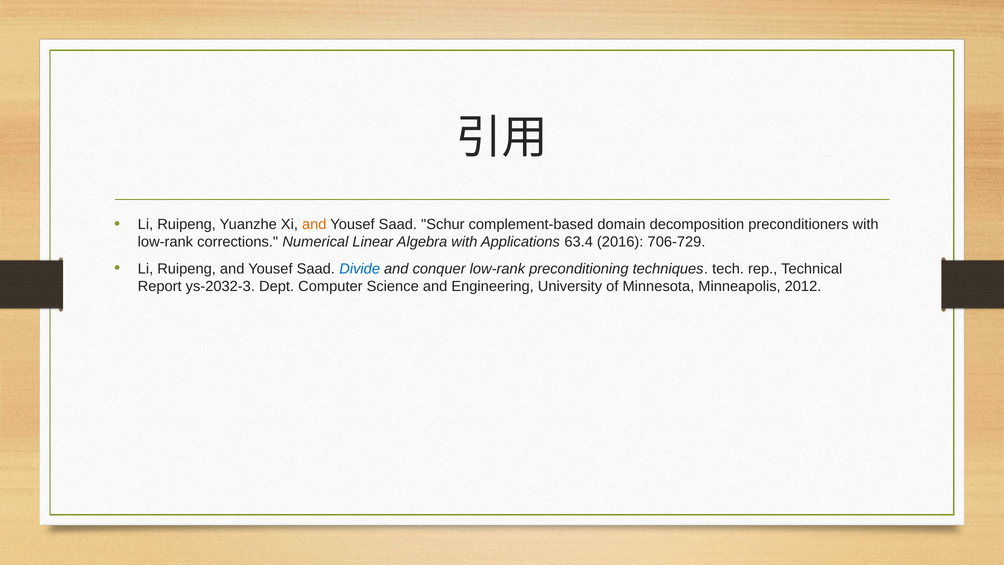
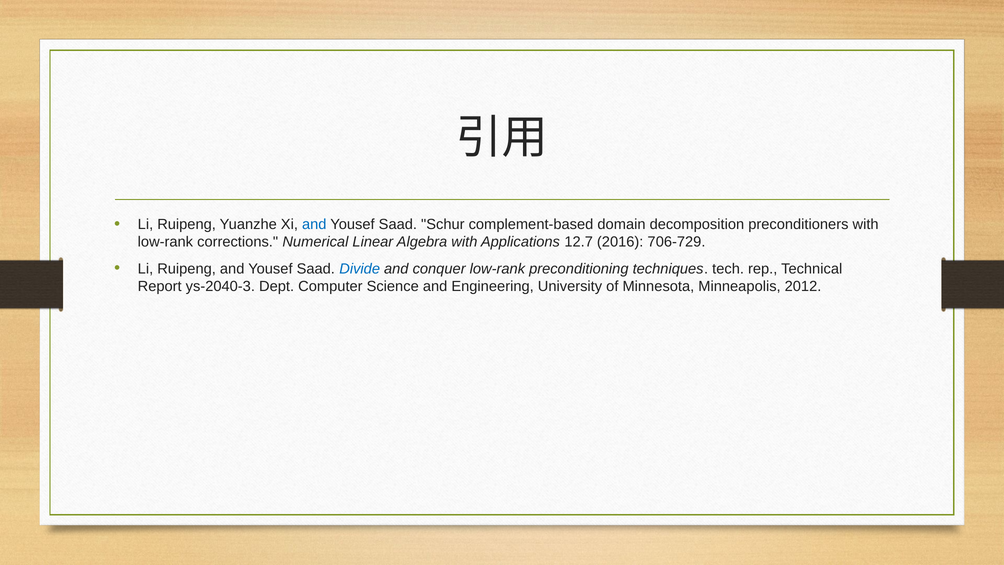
and colour: orange -> blue (314, 224)
63.4: 63.4 -> 12.7 (579, 242)
ys-2032-3: ys-2032-3 -> ys-2040-3 (220, 286)
